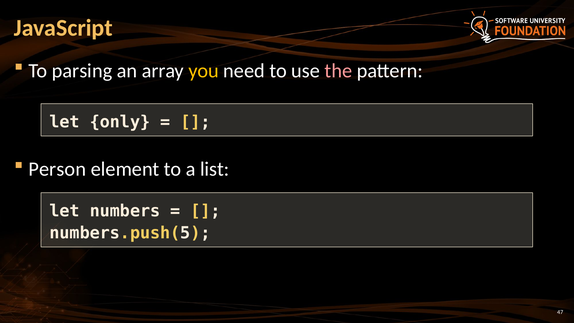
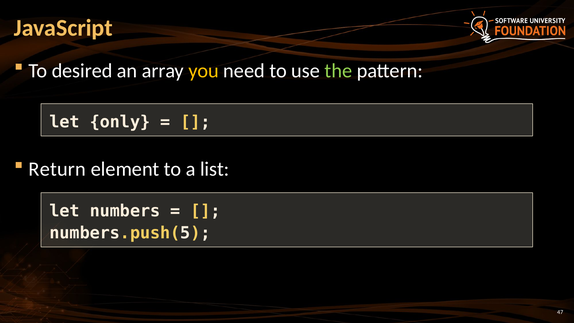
parsing: parsing -> desired (82, 71)
the colour: pink -> light green (338, 71)
Person: Person -> Return (57, 169)
